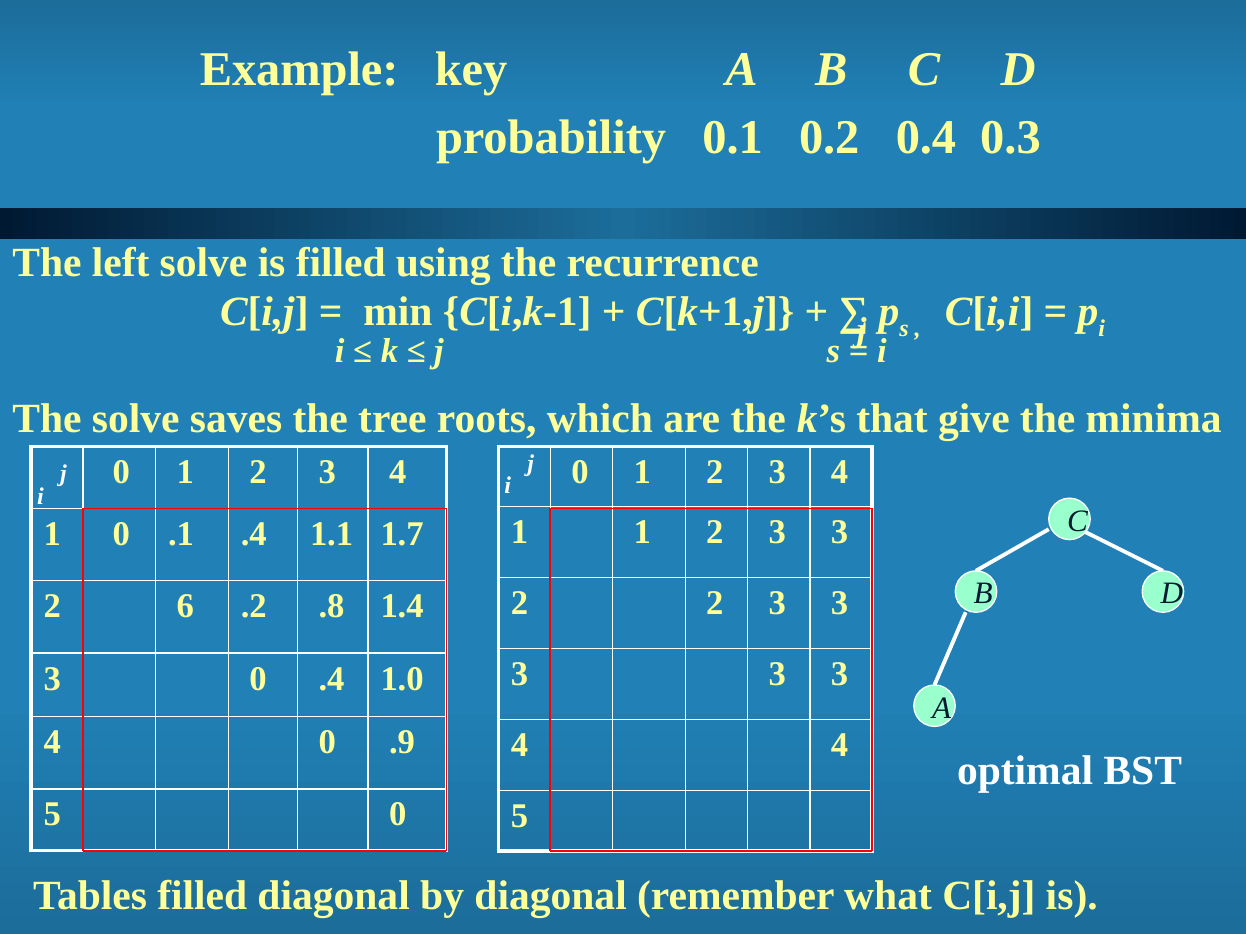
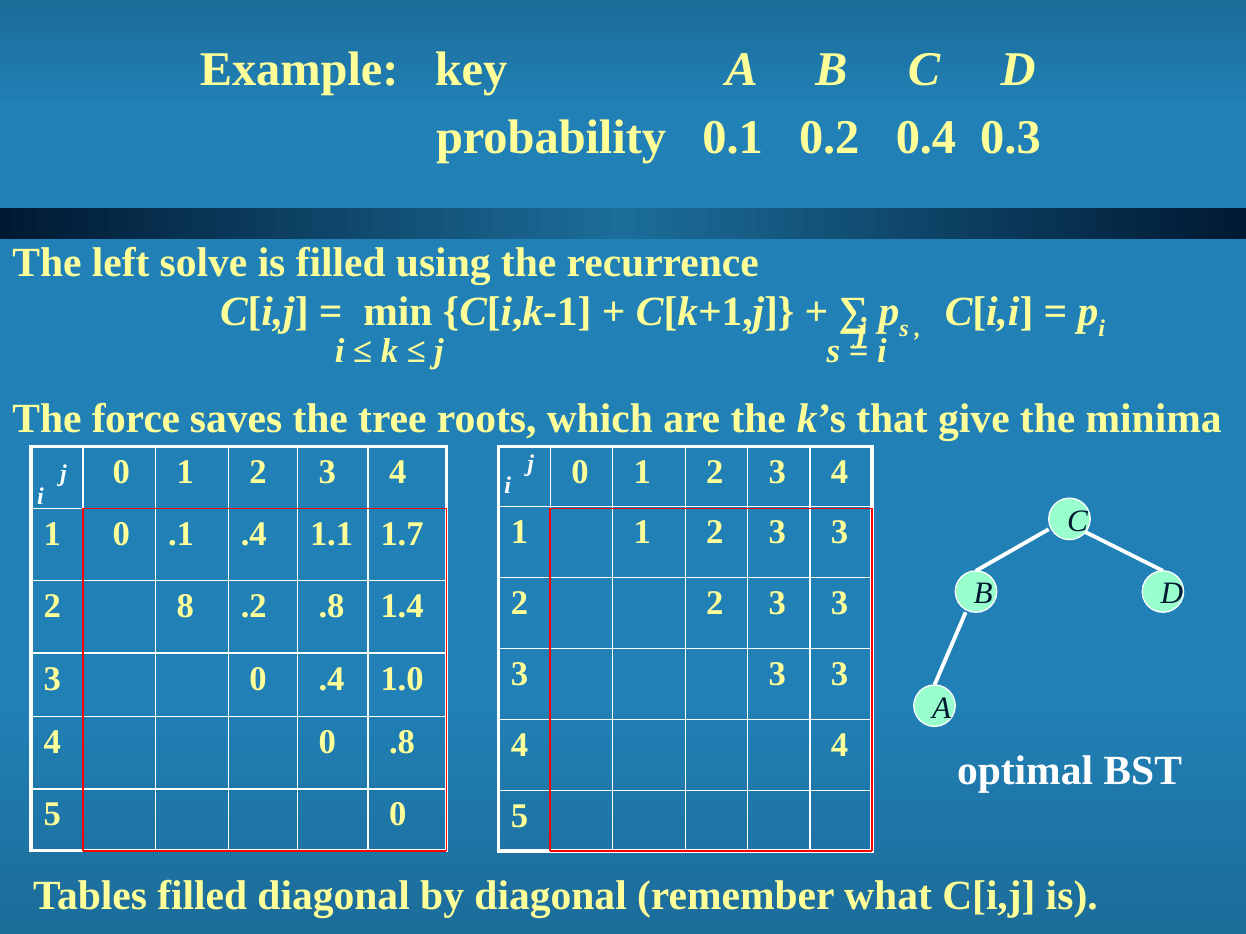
The solve: solve -> force (136, 419)
6: 6 -> 8 (185, 607)
0 .9: .9 -> .8 (402, 743)
